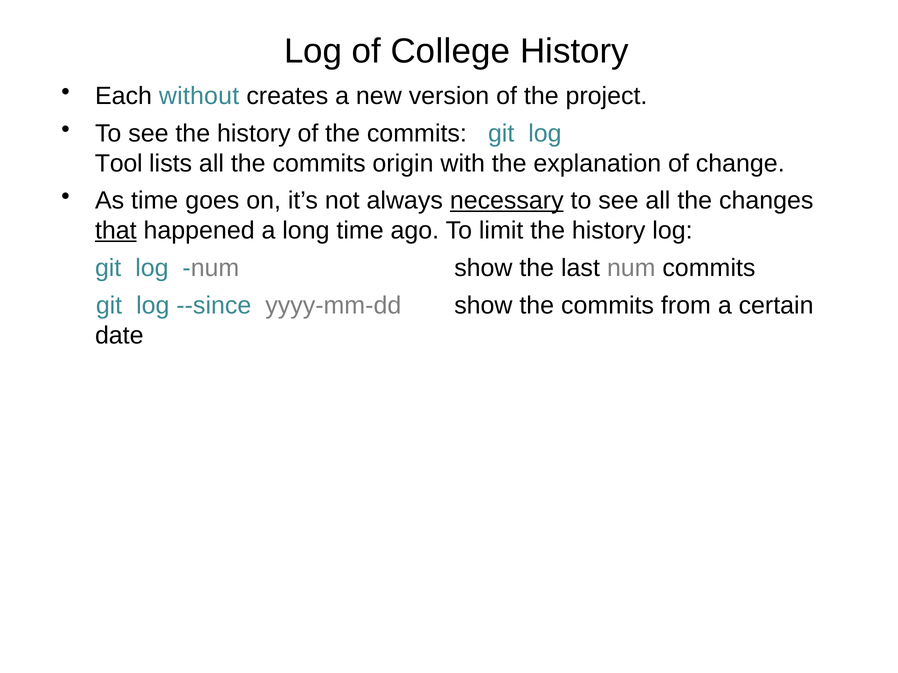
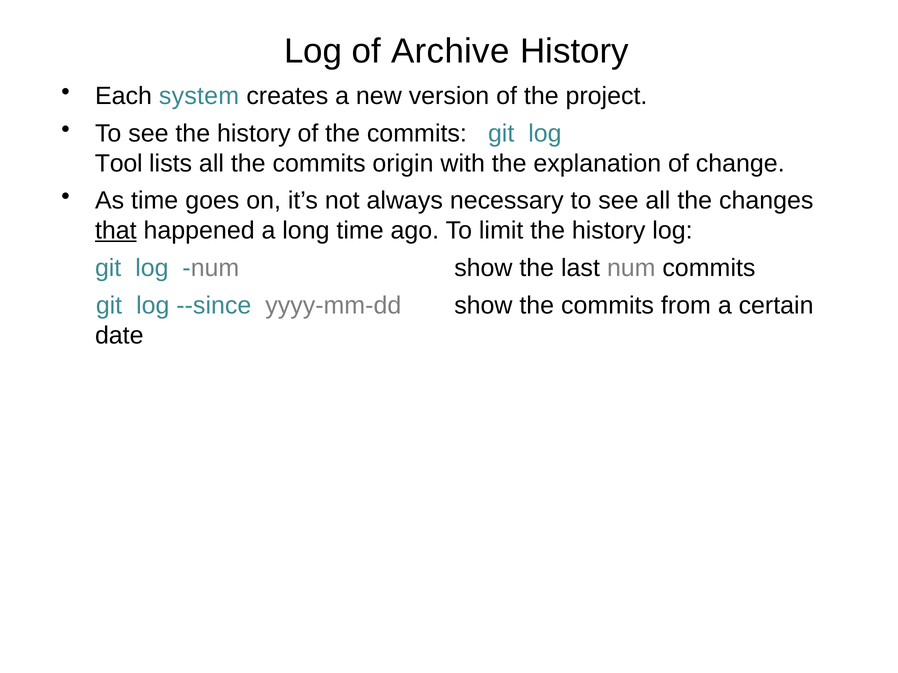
College: College -> Archive (450, 51)
without: without -> system (199, 96)
necessary underline: present -> none (507, 201)
